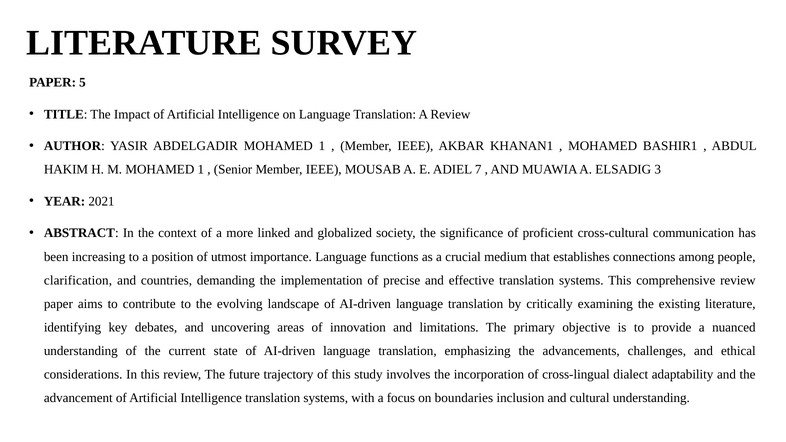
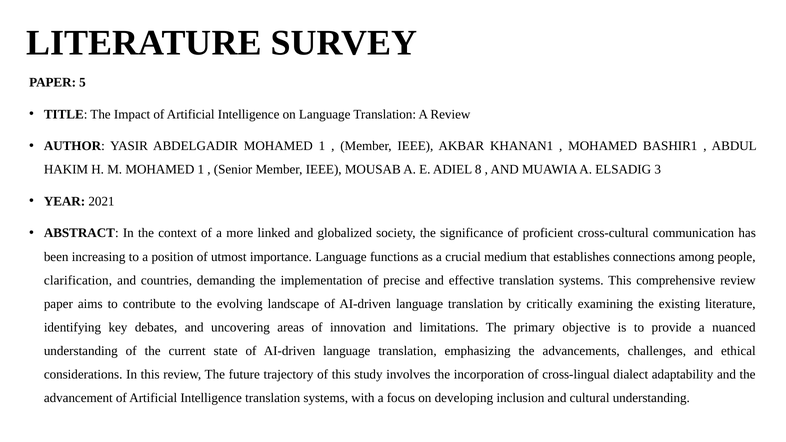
7: 7 -> 8 (478, 170)
boundaries: boundaries -> developing (464, 398)
